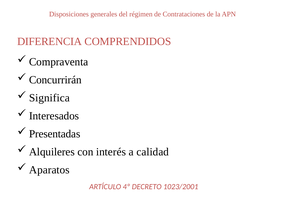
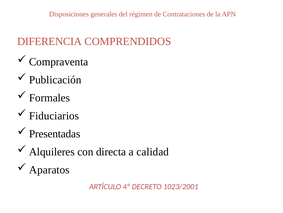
Concurrirán: Concurrirán -> Publicación (55, 80)
Significa: Significa -> Formales (49, 97)
Interesados: Interesados -> Fiduciarios (54, 115)
interés: interés -> directa (111, 151)
